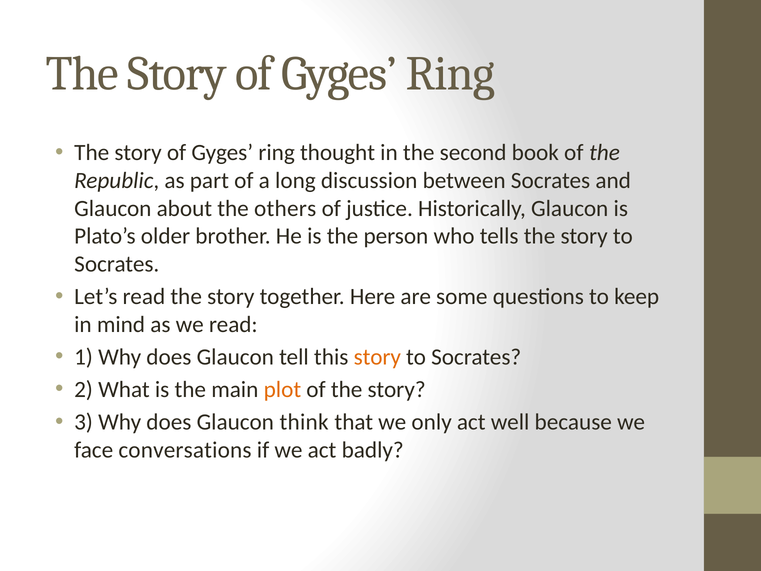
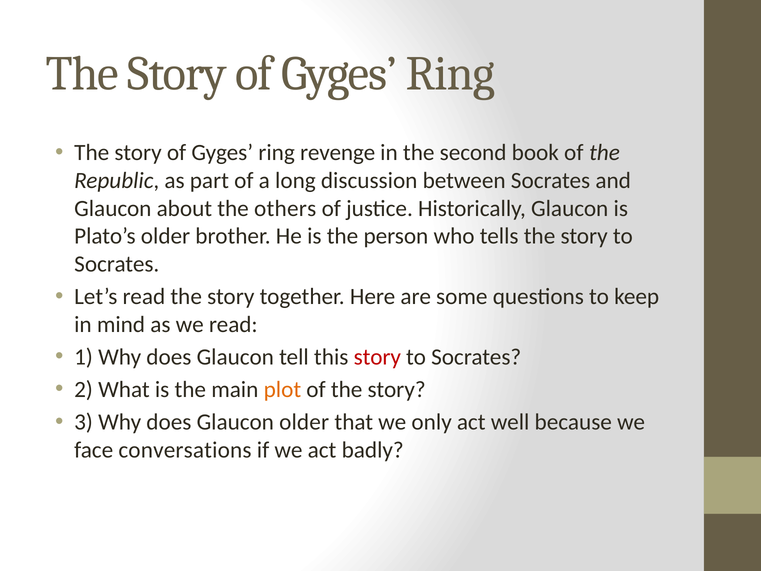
thought: thought -> revenge (338, 153)
story colour: orange -> red (377, 357)
Glaucon think: think -> older (304, 422)
